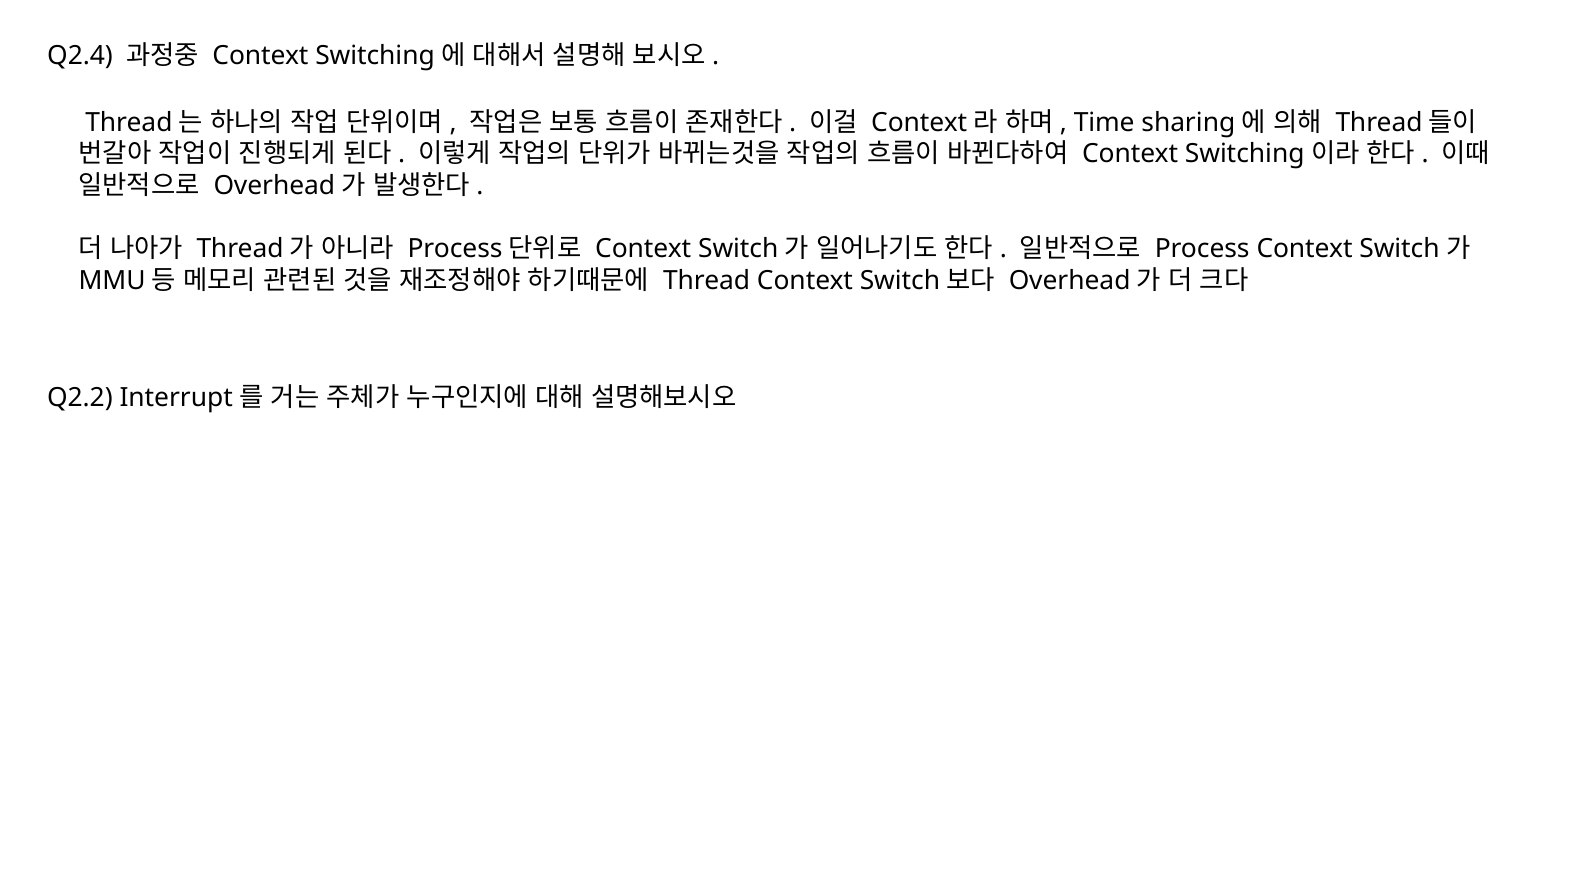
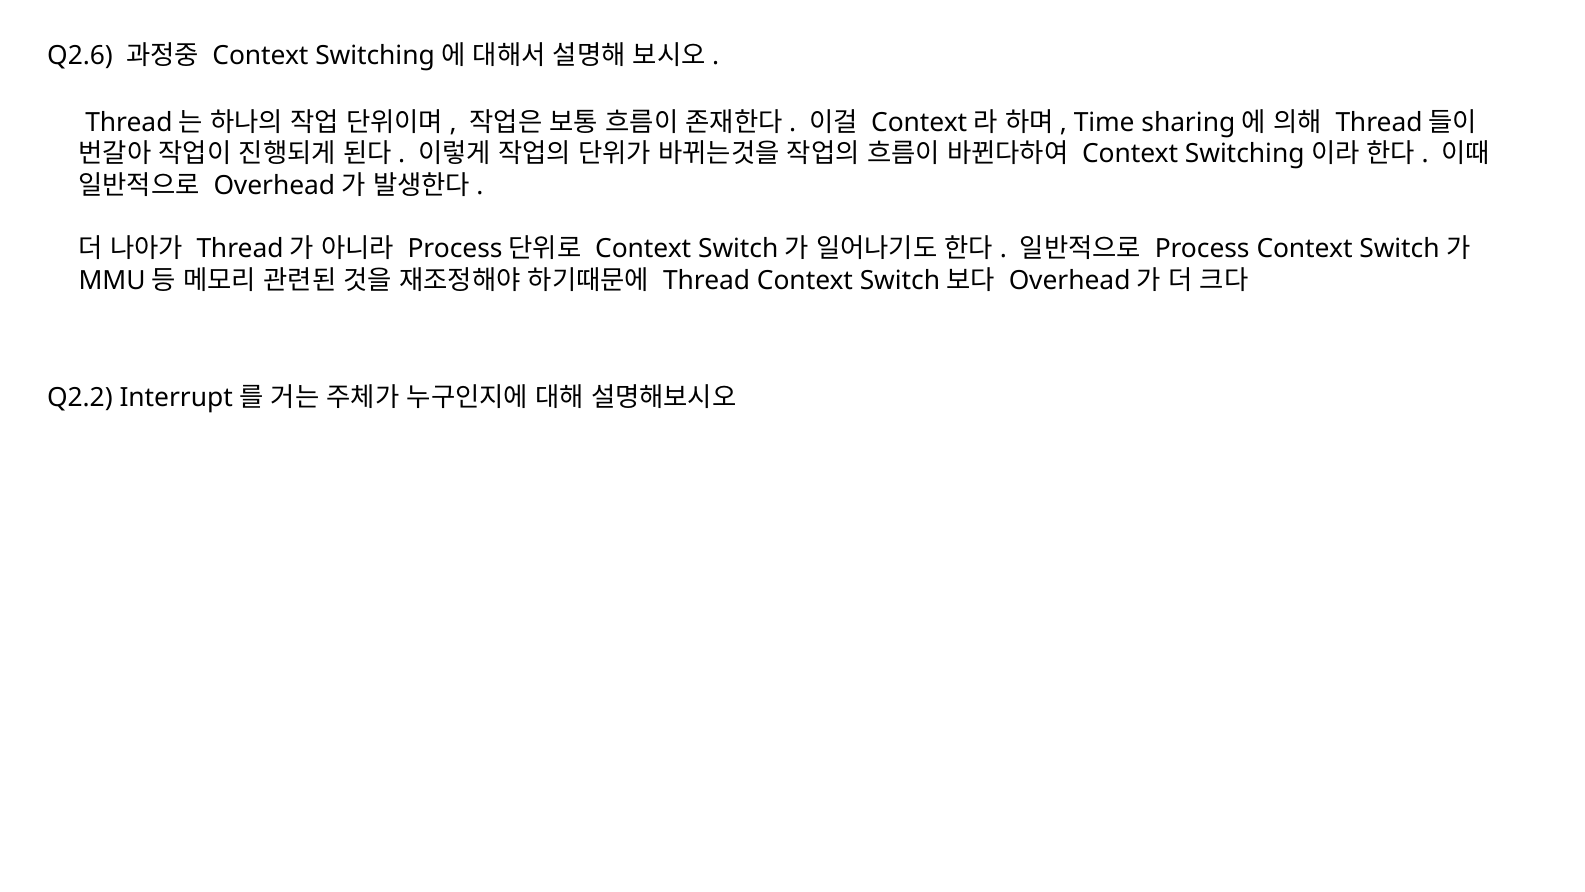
Q2.4: Q2.4 -> Q2.6 (80, 56)
